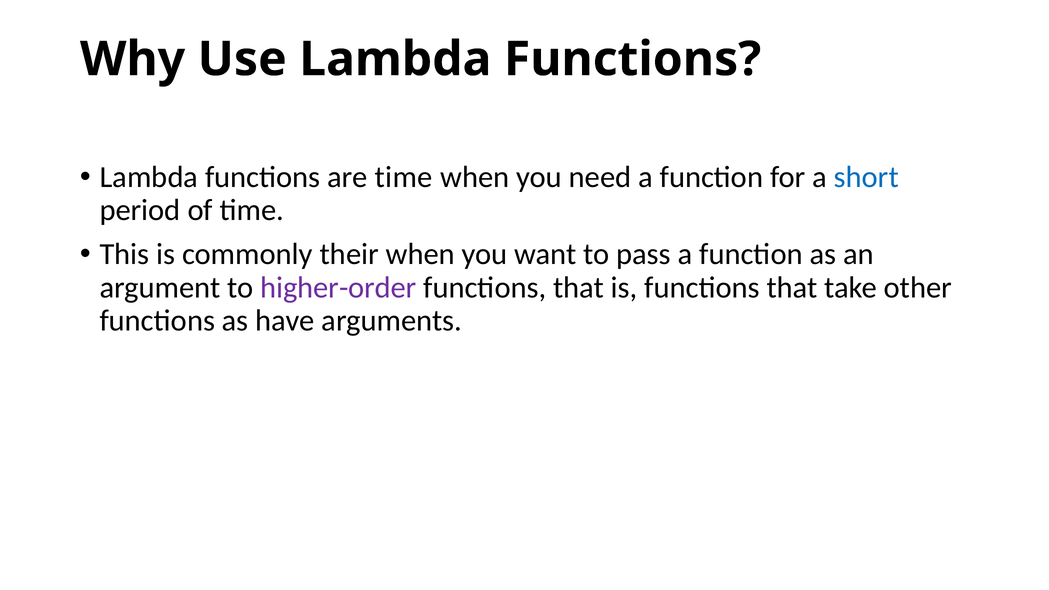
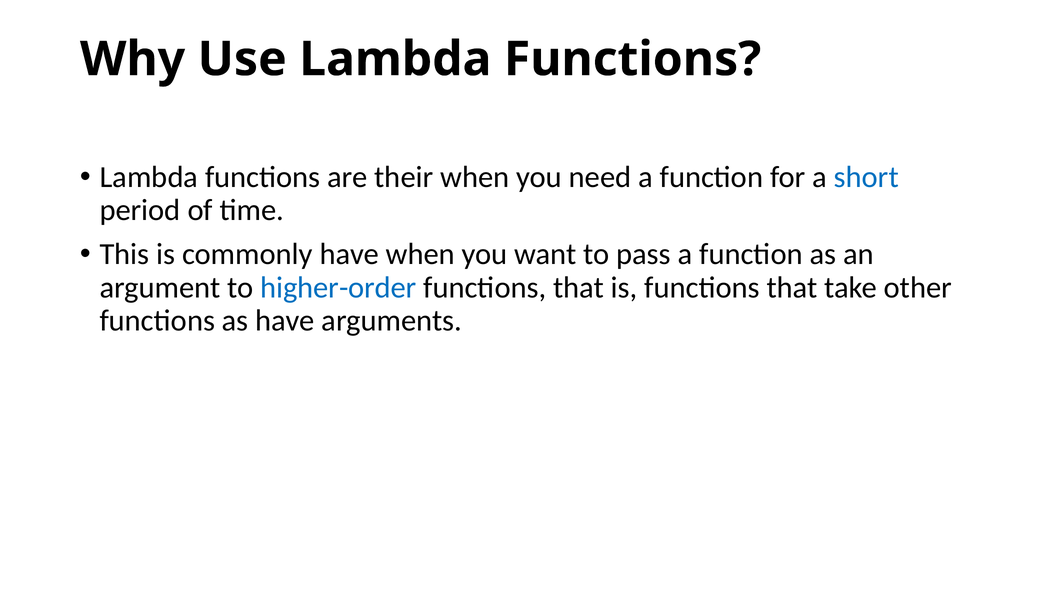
are time: time -> their (404, 177)
commonly their: their -> have (349, 254)
higher-order colour: purple -> blue (338, 287)
